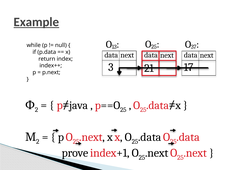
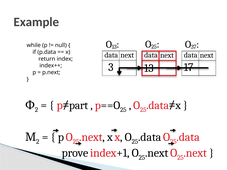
Example underline: present -> none (36, 22)
3 21: 21 -> 13 (149, 68)
java: java -> part (79, 106)
